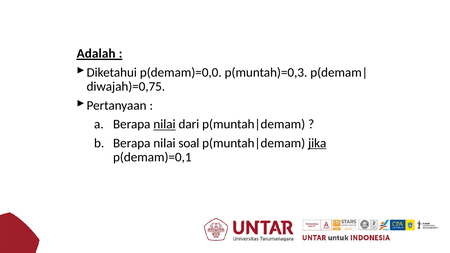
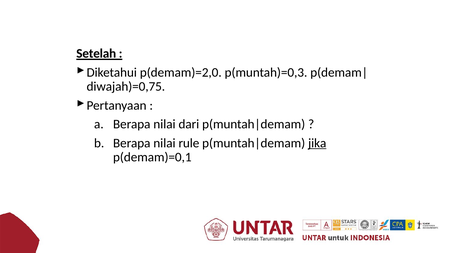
Adalah: Adalah -> Setelah (96, 54)
p(demam)=0,0: p(demam)=0,0 -> p(demam)=2,0 (181, 73)
nilai underline: present -> none (164, 124)
soal: soal -> rule (189, 143)
